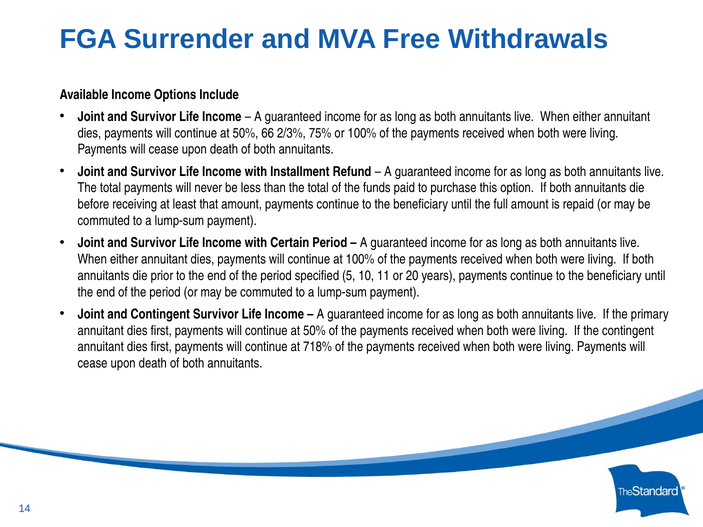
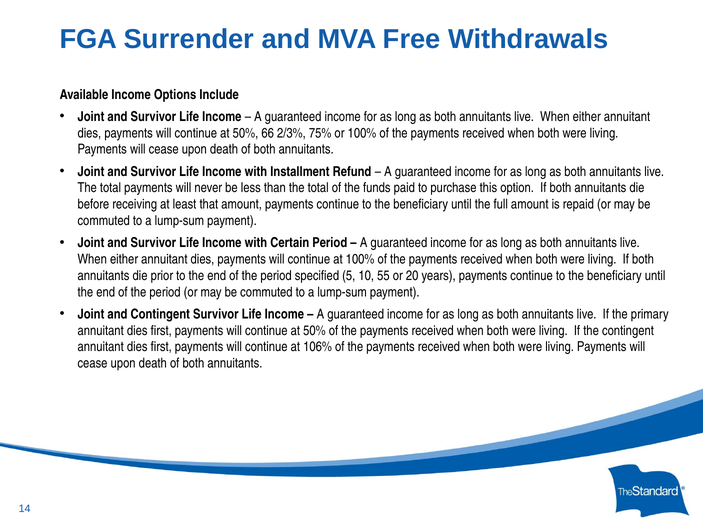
11: 11 -> 55 (383, 276)
718%: 718% -> 106% (318, 347)
